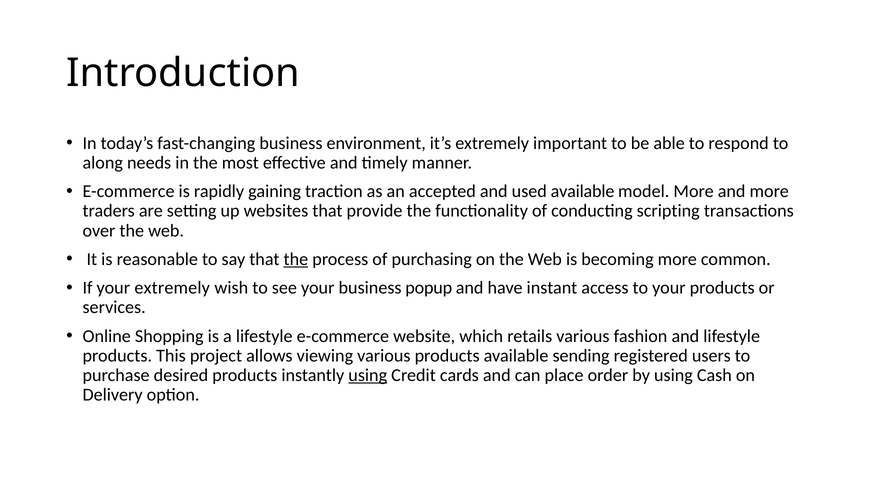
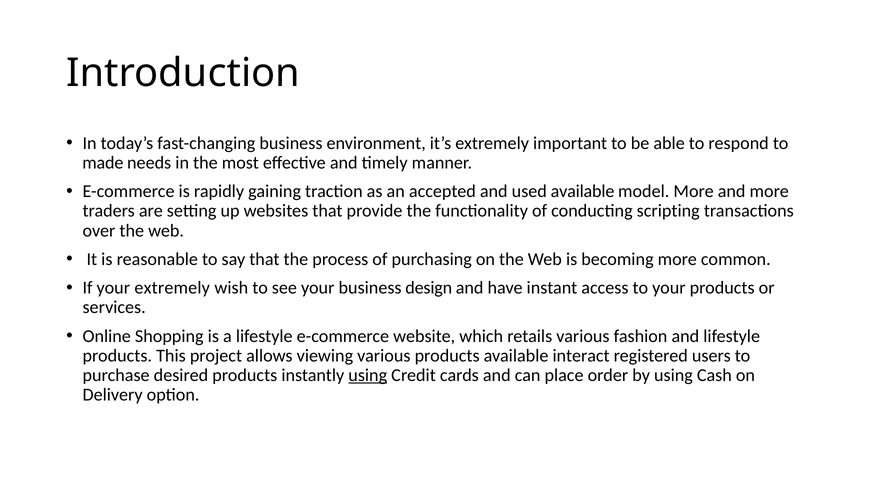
along: along -> made (103, 163)
the underline: present -> none (296, 259)
popup: popup -> design (429, 288)
sending: sending -> interact (581, 356)
